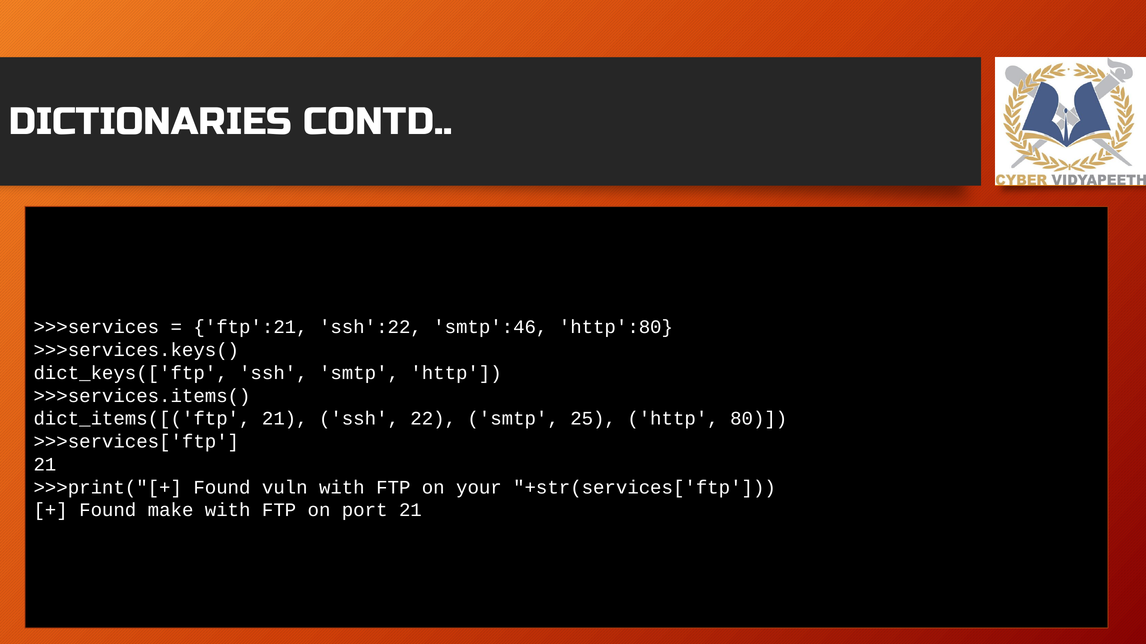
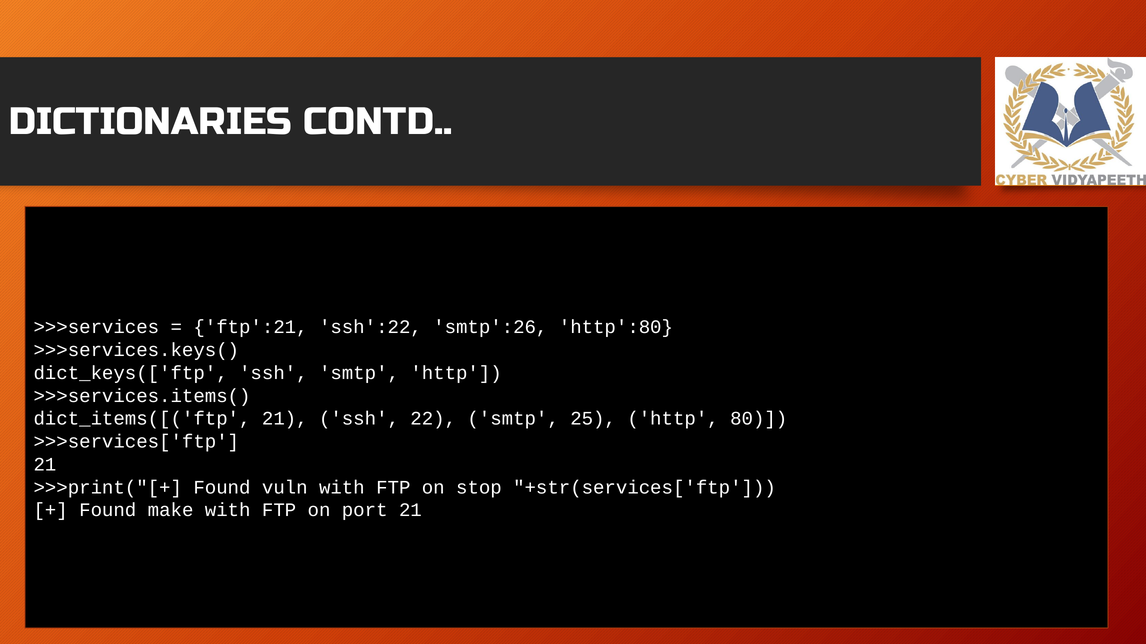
smtp':46: smtp':46 -> smtp':26 (490, 327)
your: your -> stop (479, 488)
